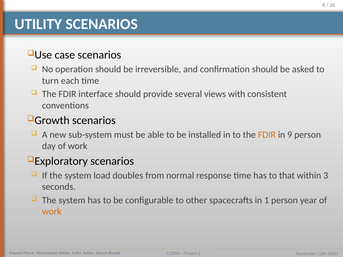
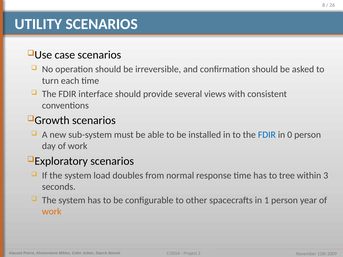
FDIR colour: orange -> blue (267, 135)
9: 9 -> 0 (290, 135)
that: that -> tree (287, 176)
